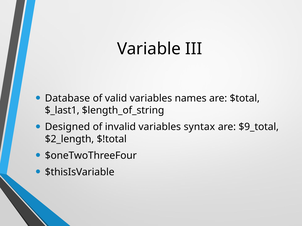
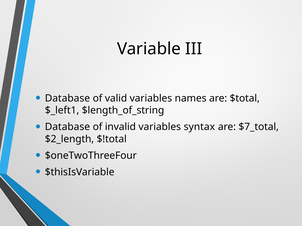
$_last1: $_last1 -> $_left1 (62, 111)
Designed: Designed -> Database (67, 127)
$9_total: $9_total -> $7_total (259, 127)
